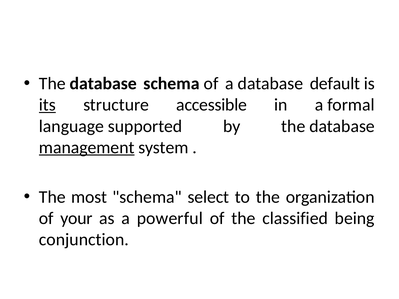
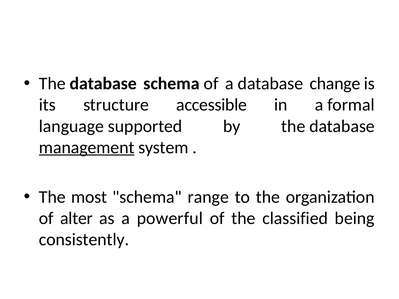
default: default -> change (335, 84)
its underline: present -> none (47, 105)
select: select -> range (208, 197)
your: your -> alter (77, 219)
conjunction: conjunction -> consistently (84, 240)
